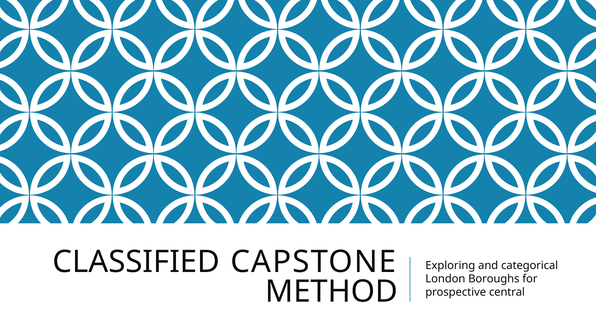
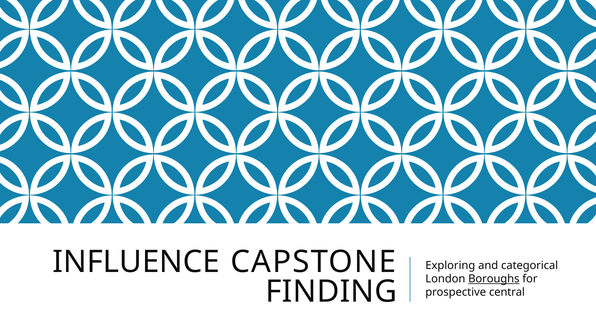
CLASSIFIED: CLASSIFIED -> INFLUENCE (136, 262)
Boroughs underline: none -> present (494, 279)
METHOD: METHOD -> FINDING (331, 292)
